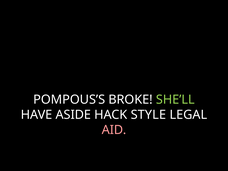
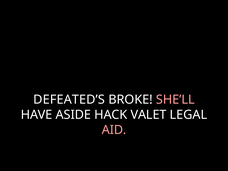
POMPOUS’S: POMPOUS’S -> DEFEATED’S (69, 99)
SHE’LL colour: light green -> pink (175, 99)
STYLE: STYLE -> VALET (149, 115)
